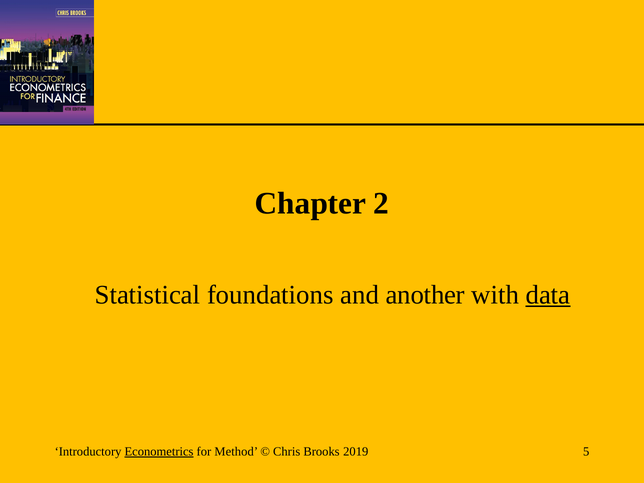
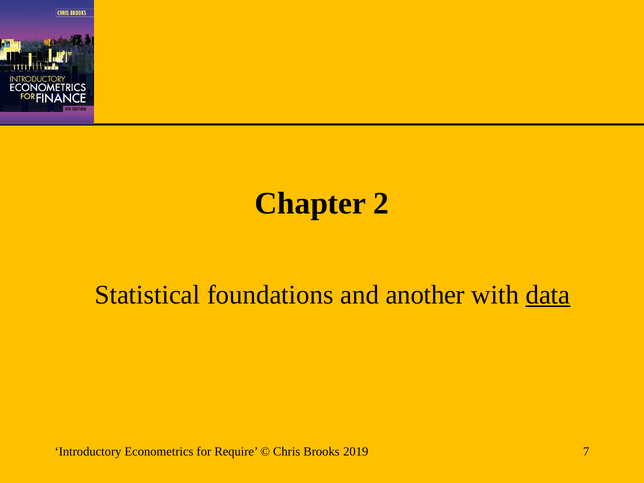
Econometrics underline: present -> none (159, 452)
Method: Method -> Require (236, 452)
5: 5 -> 7 (586, 452)
